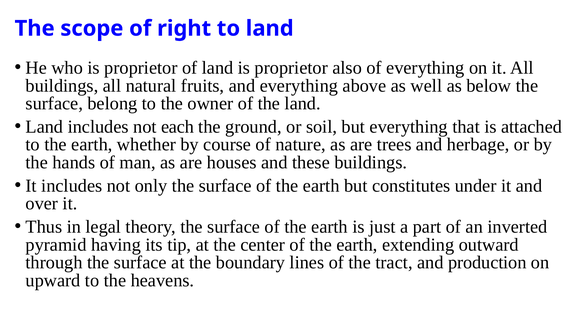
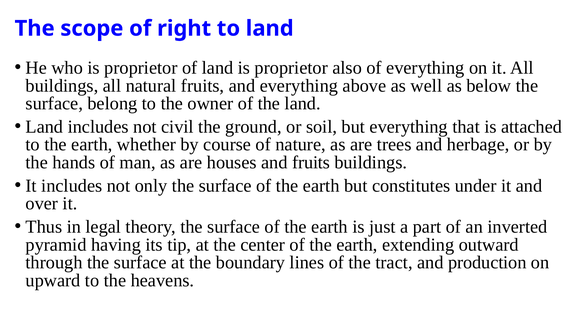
each: each -> civil (177, 127)
and these: these -> fruits (311, 162)
